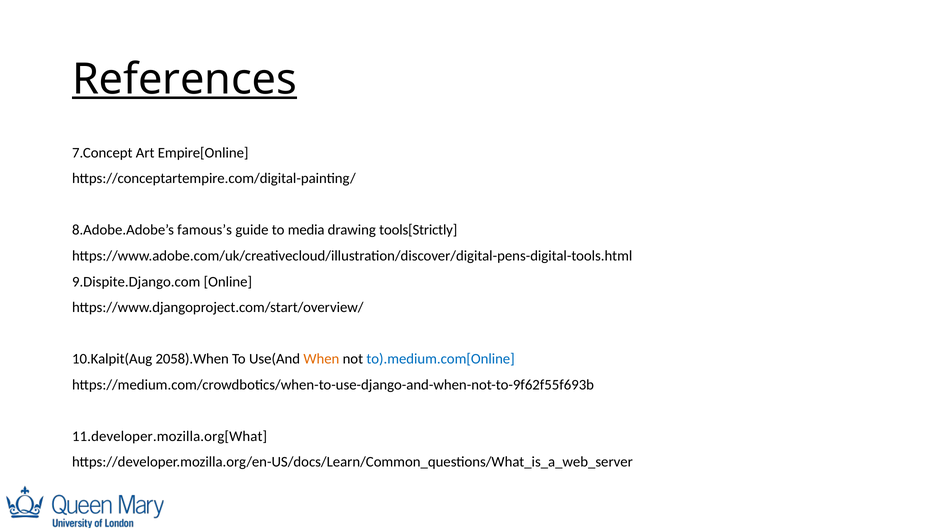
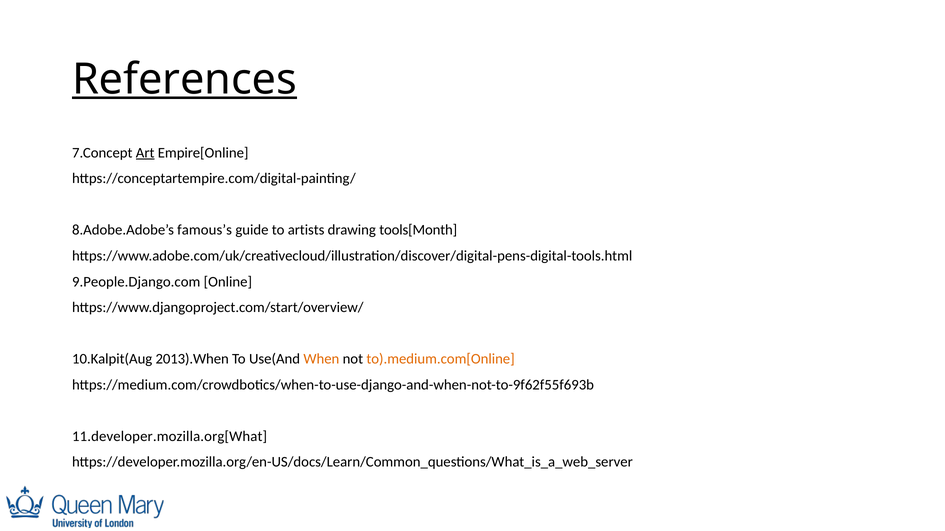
Art underline: none -> present (145, 153)
media: media -> artists (306, 230)
tools[Strictly: tools[Strictly -> tools[Month (418, 230)
9.Dispite.Django.com: 9.Dispite.Django.com -> 9.People.Django.com (136, 282)
2058).When: 2058).When -> 2013).When (192, 359)
to).medium.com[Online colour: blue -> orange (441, 359)
